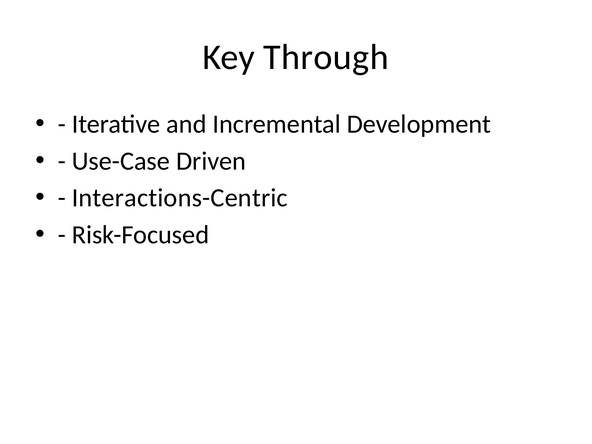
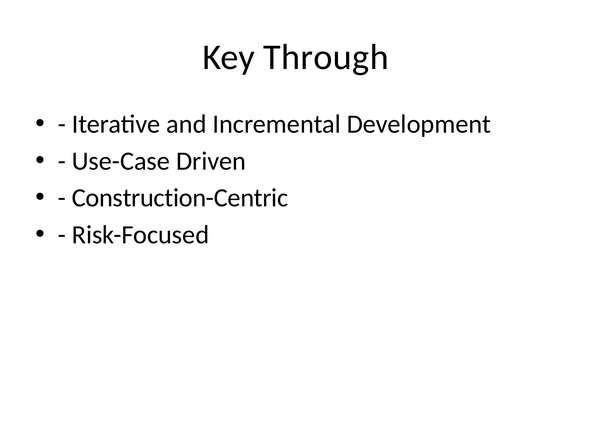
Interactions-Centric: Interactions-Centric -> Construction-Centric (180, 198)
